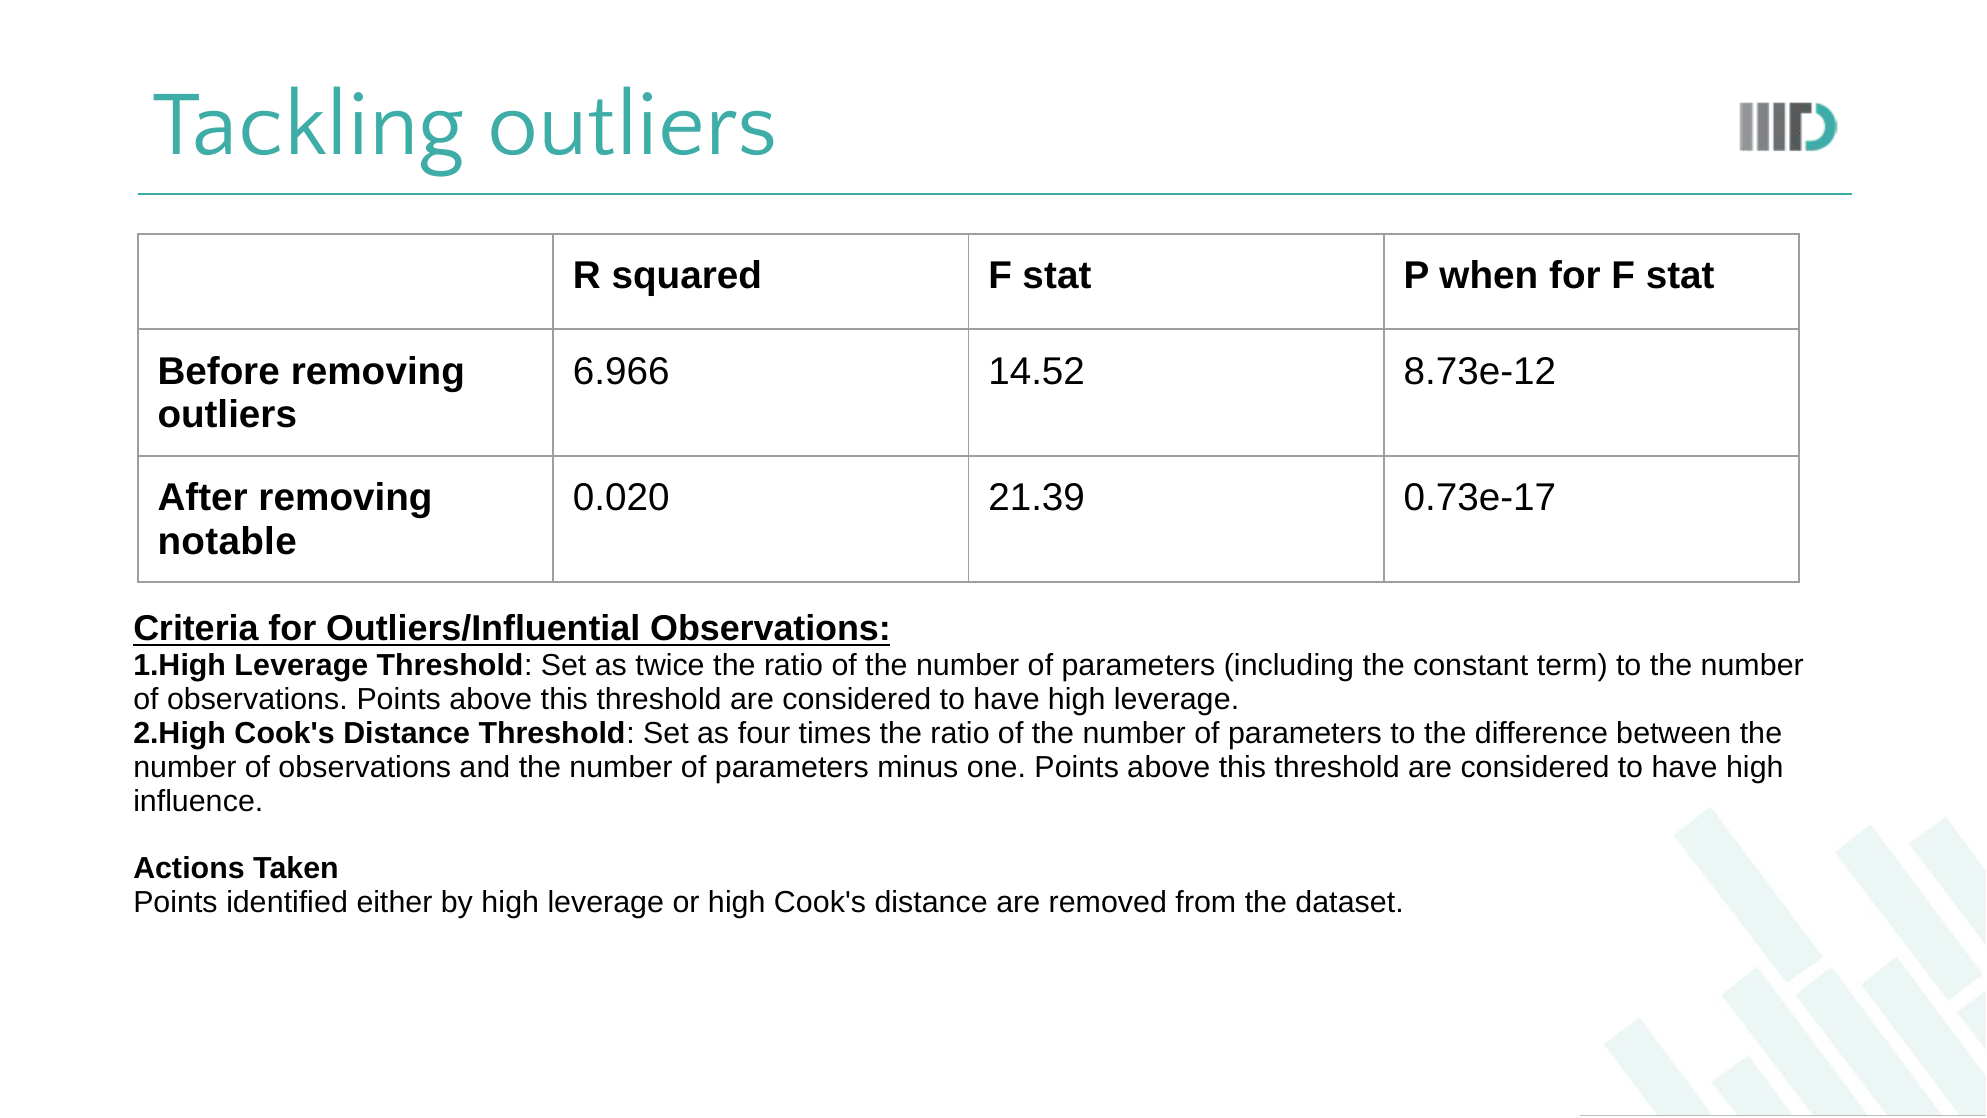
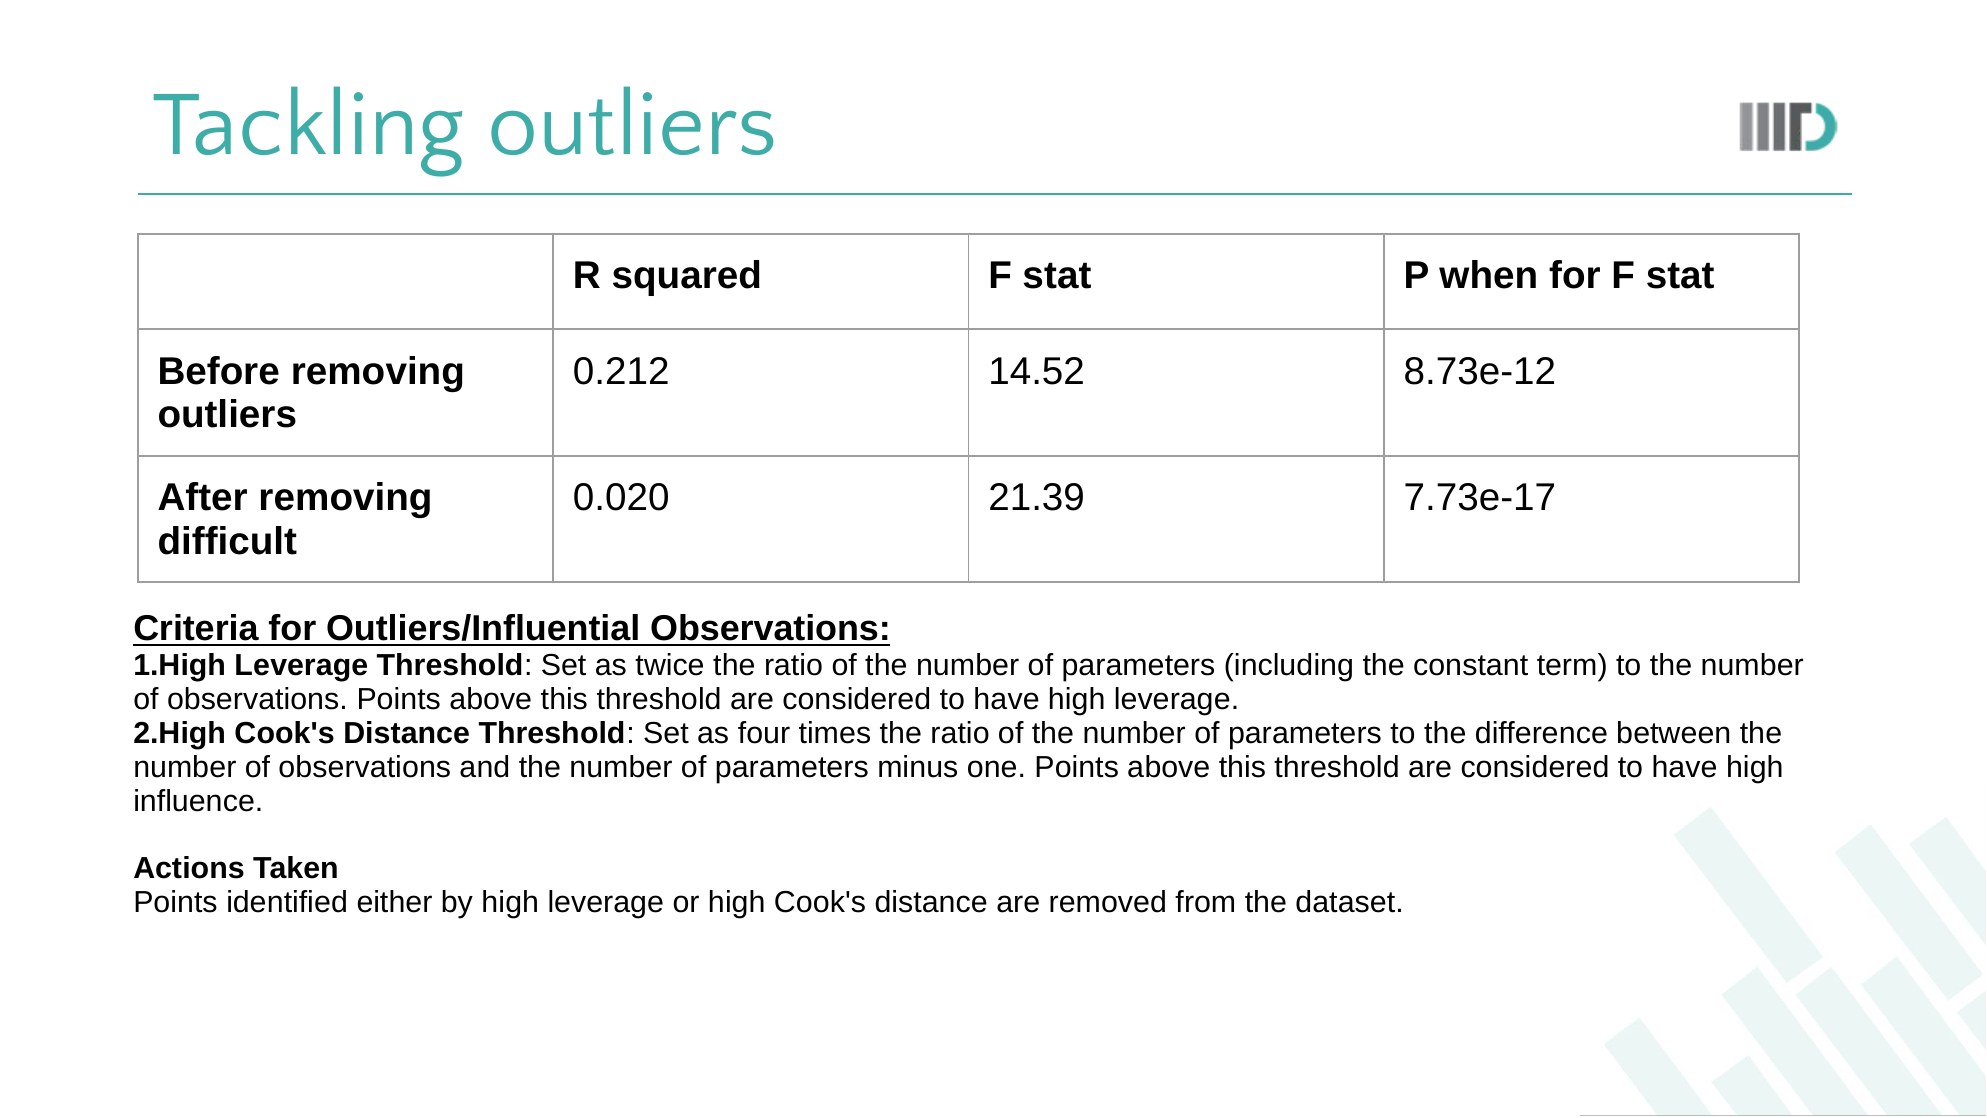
6.966: 6.966 -> 0.212 (621, 371)
0.73e-17: 0.73e-17 -> 7.73e-17 (1480, 498)
notable: notable -> difficult (227, 541)
